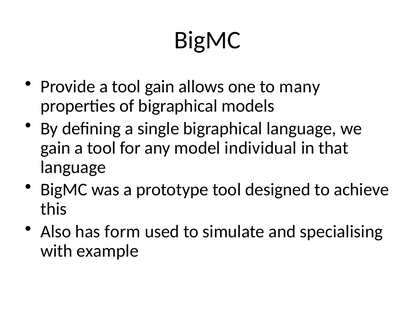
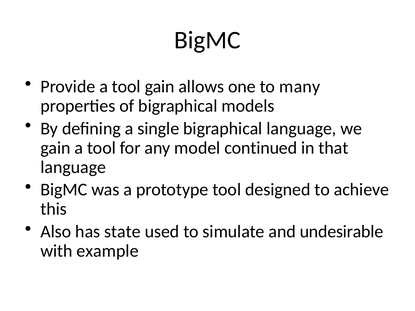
individual: individual -> continued (261, 148)
form: form -> state (122, 232)
specialising: specialising -> undesirable (342, 232)
